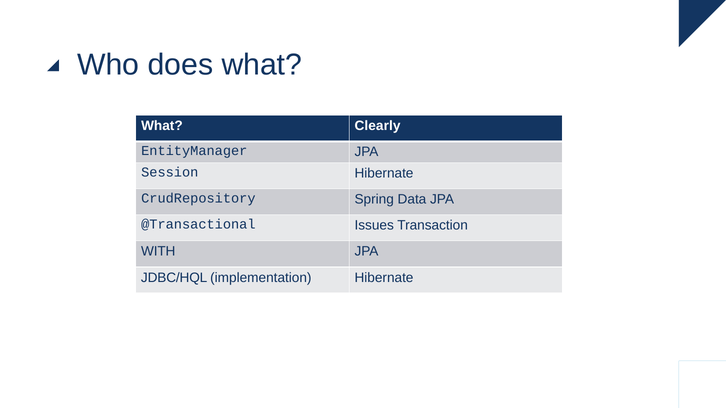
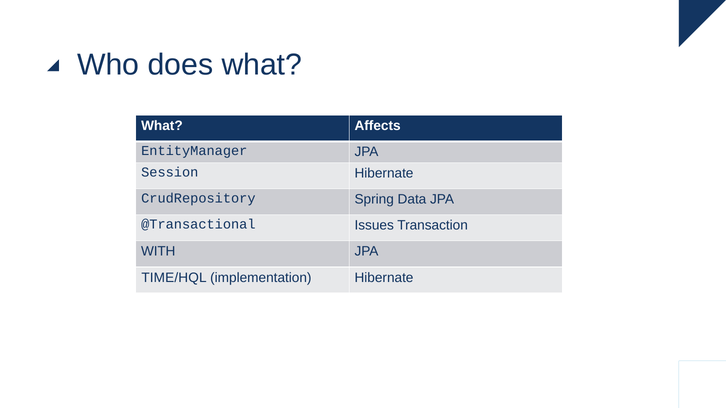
Clearly: Clearly -> Affects (378, 126)
JDBC/HQL: JDBC/HQL -> TIME/HQL (174, 278)
